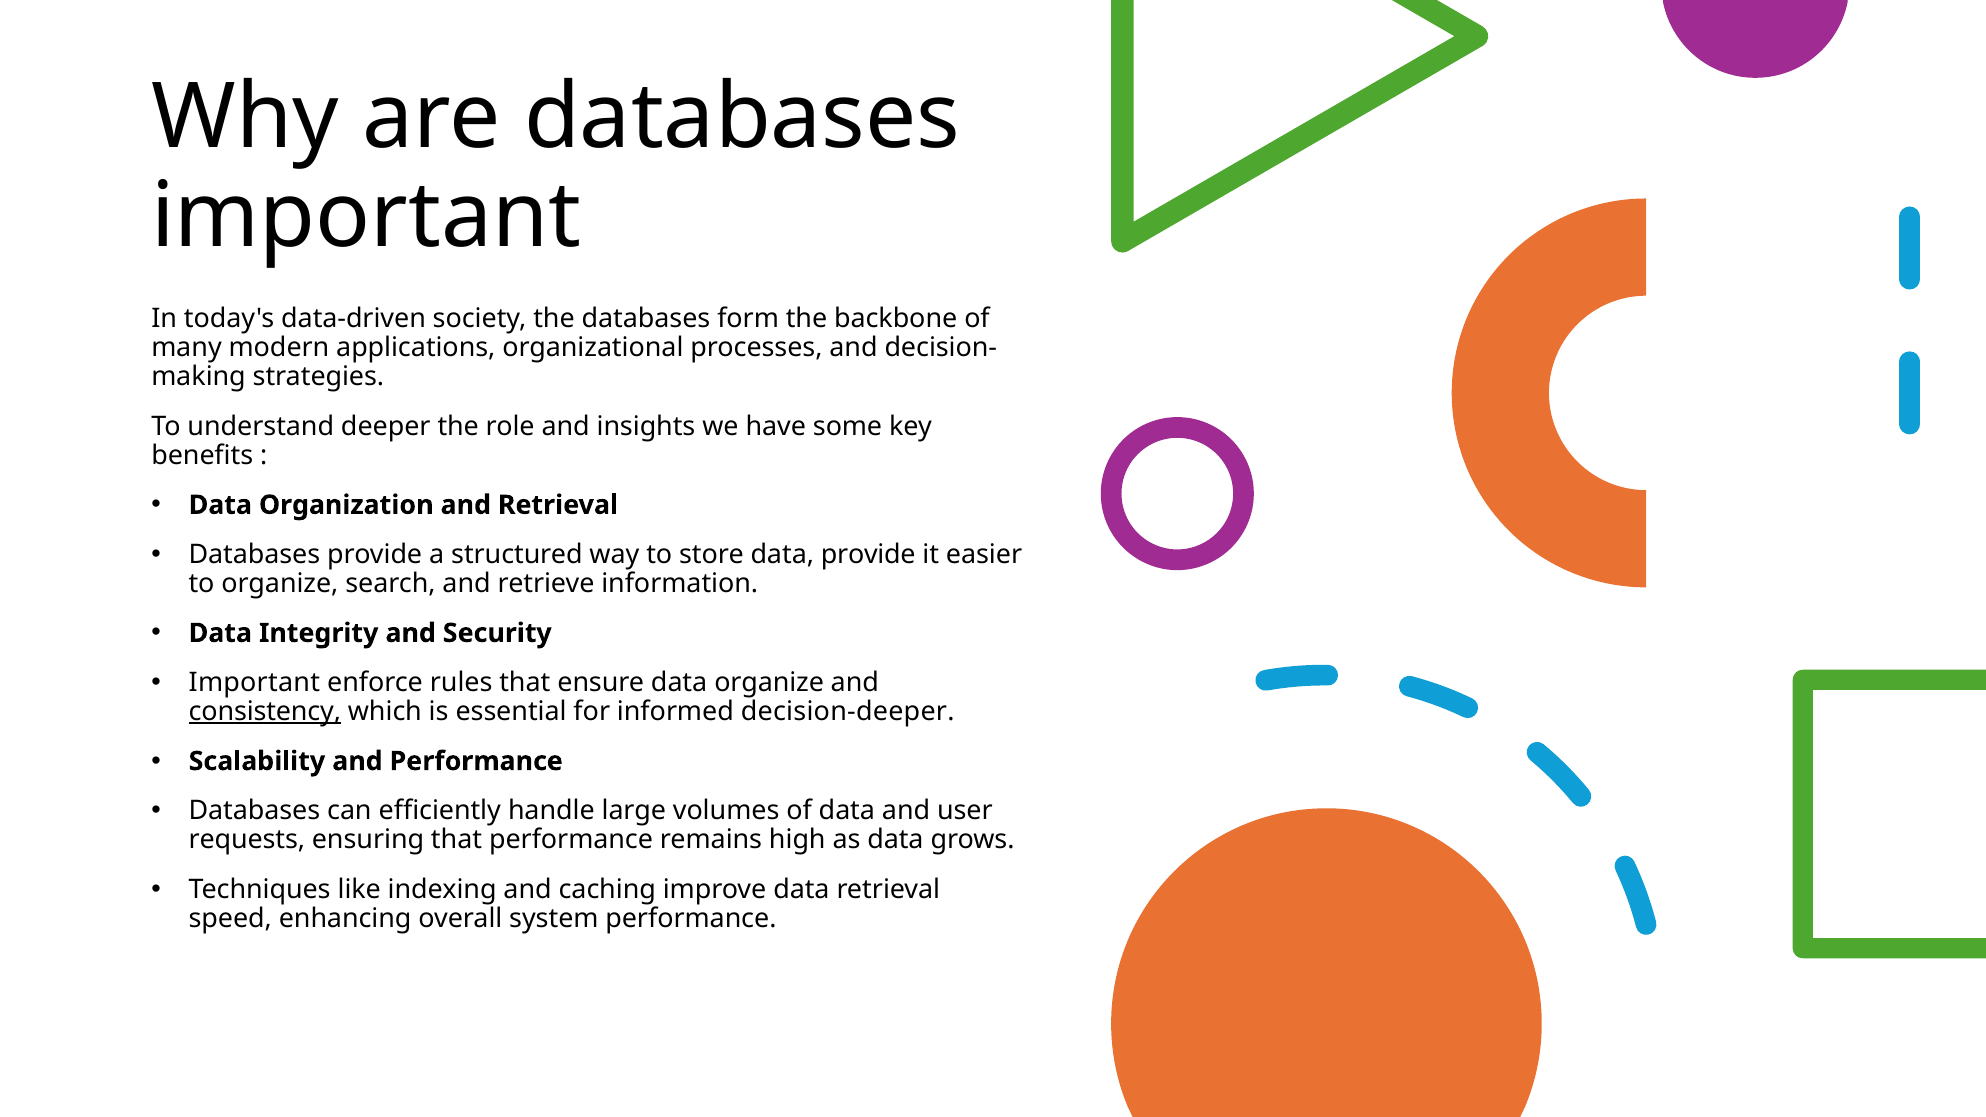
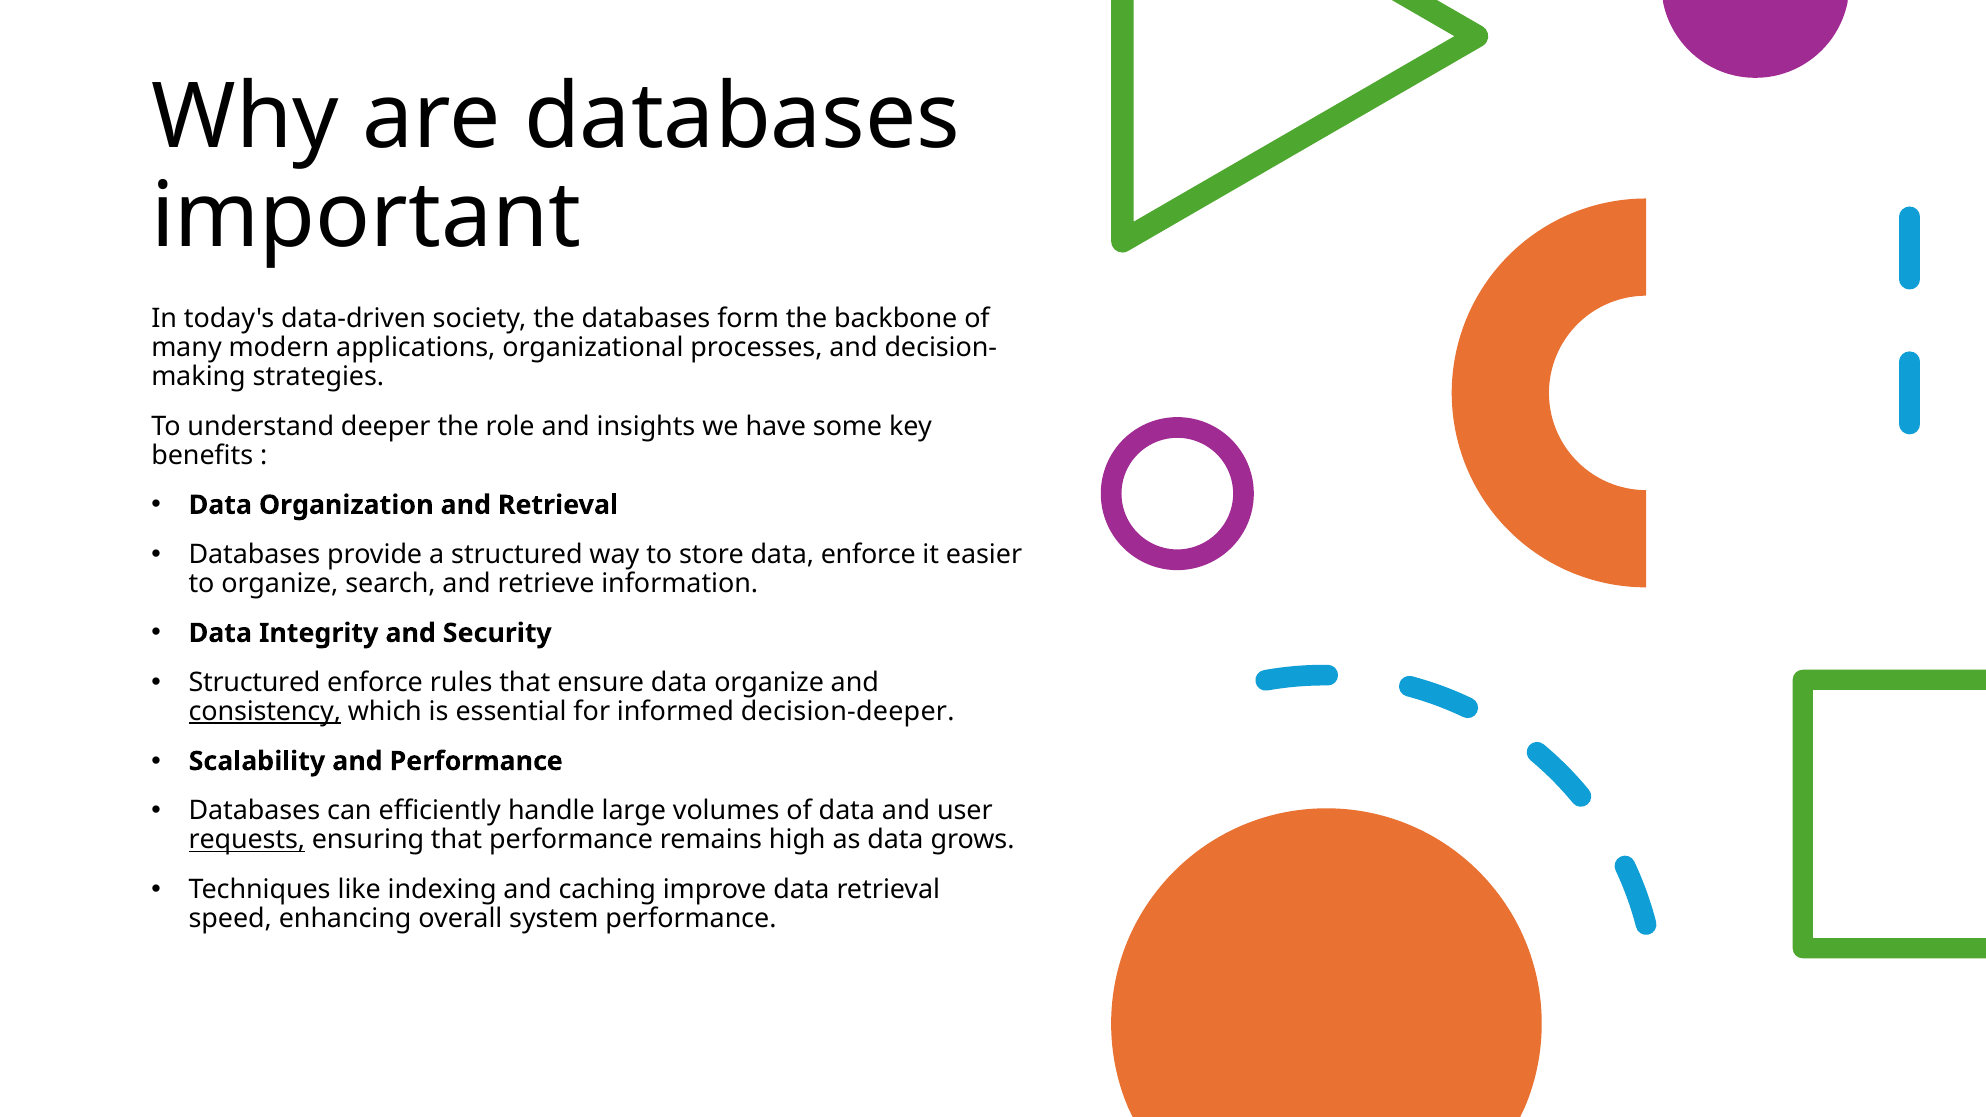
data provide: provide -> enforce (868, 555)
Important: Important -> Structured (255, 683)
requests underline: none -> present (247, 840)
